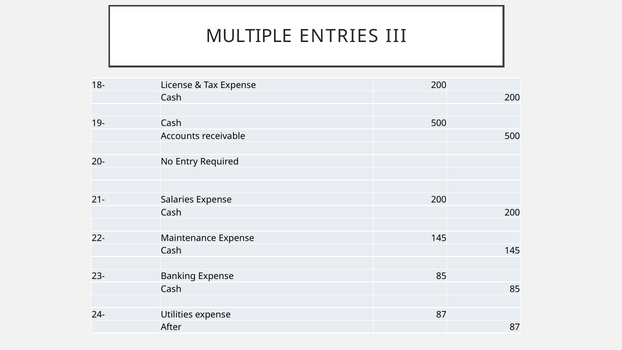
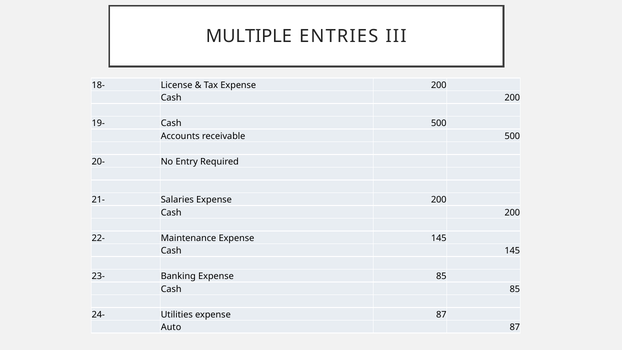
After: After -> Auto (171, 327)
